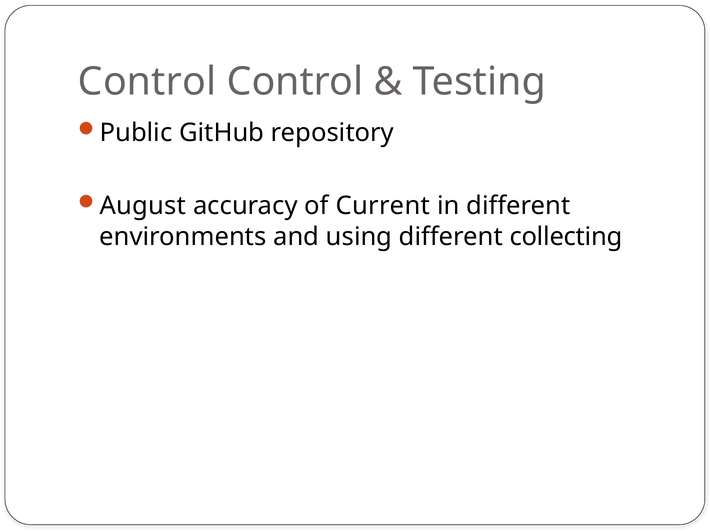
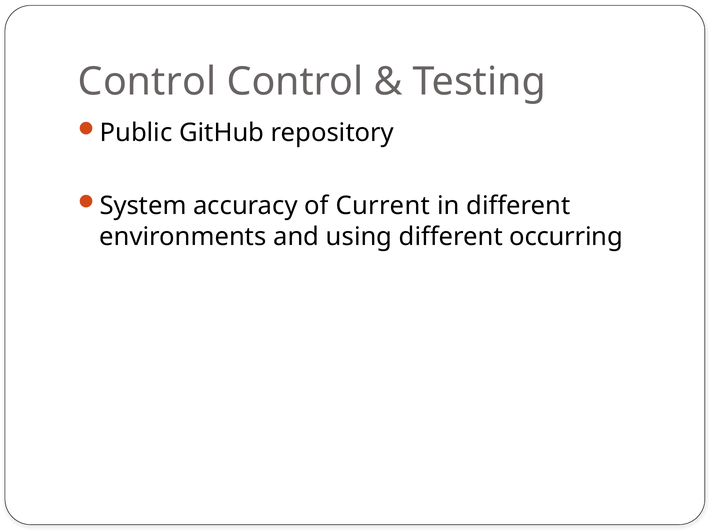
August: August -> System (143, 206)
collecting: collecting -> occurring (566, 237)
